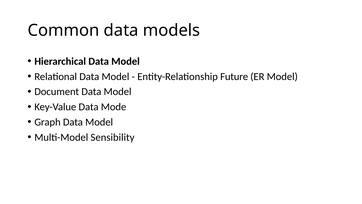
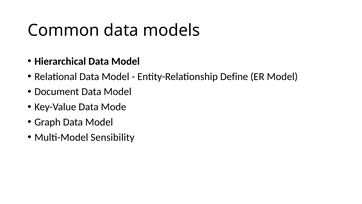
Future: Future -> Define (234, 76)
